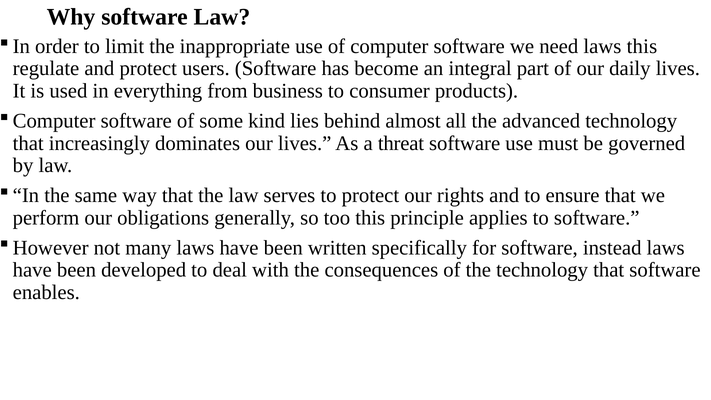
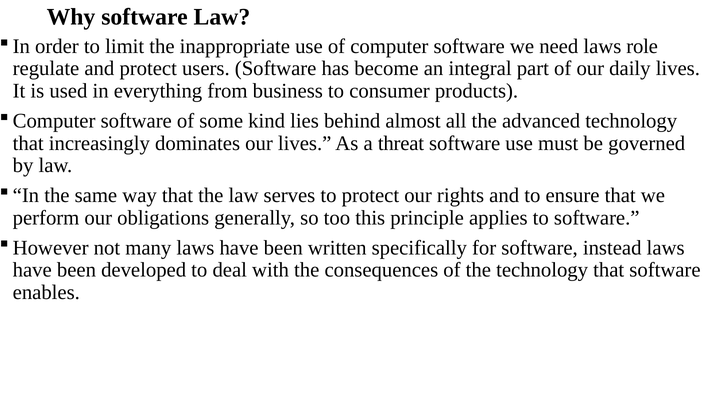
laws this: this -> role (642, 46)
